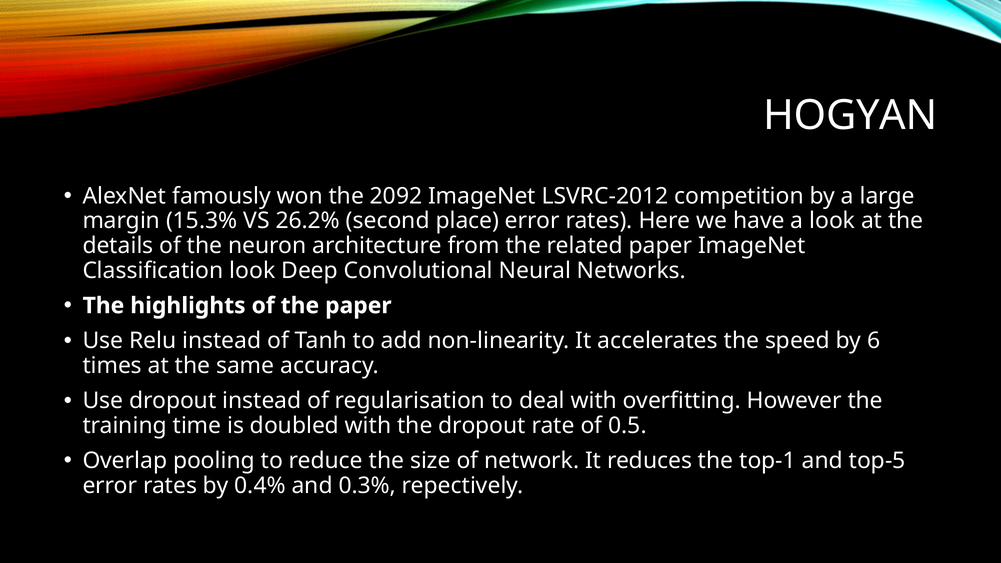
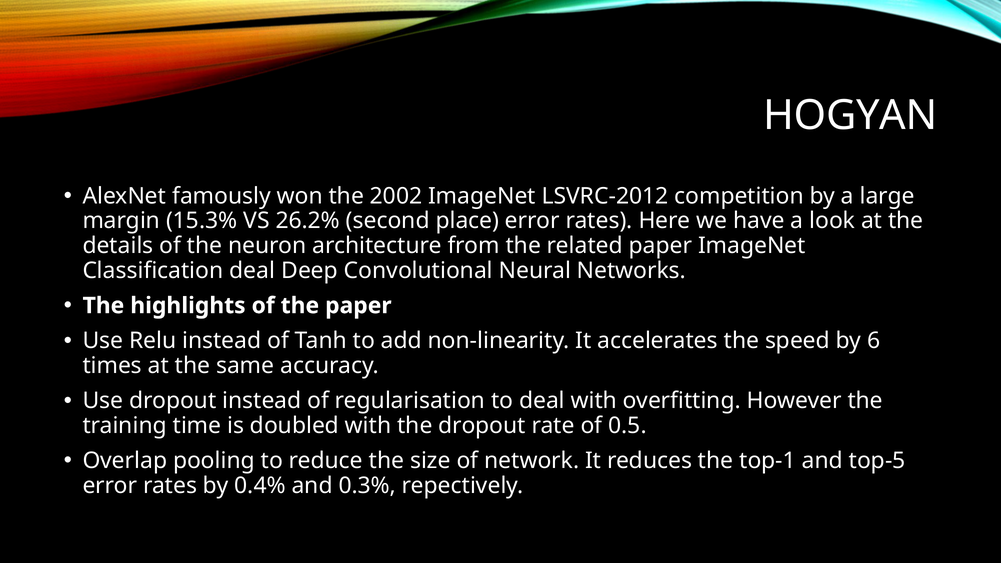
2092: 2092 -> 2002 (396, 196)
Classification look: look -> deal (252, 270)
